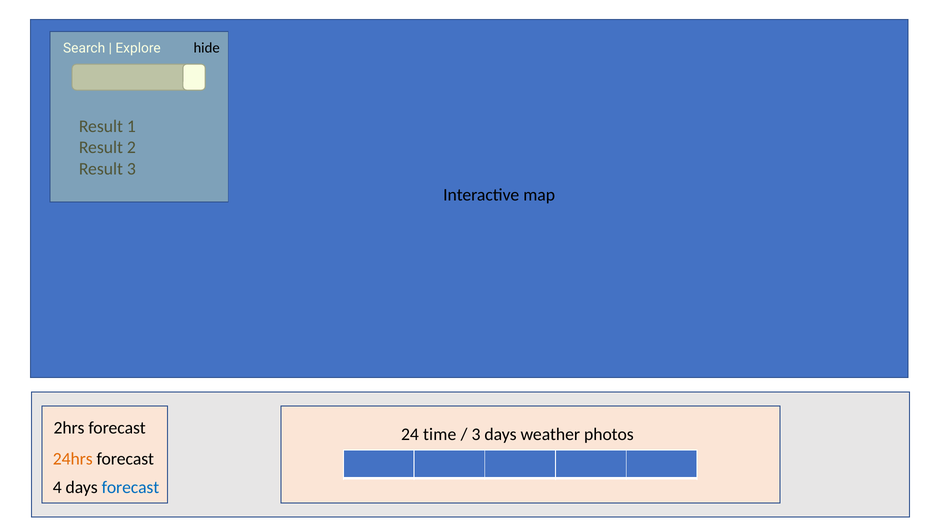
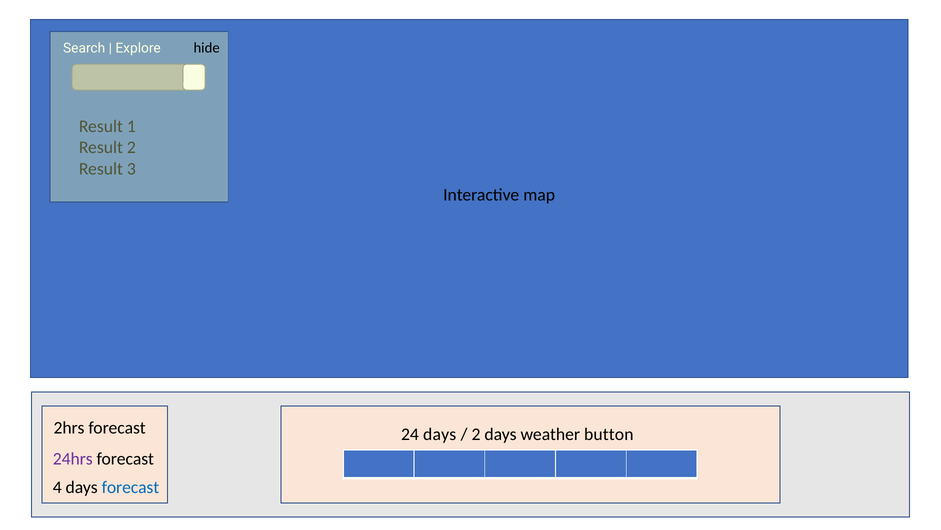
24 time: time -> days (440, 434)
3: 3 -> 2 (476, 434)
photos: photos -> button (609, 434)
24hrs colour: orange -> purple (73, 458)
